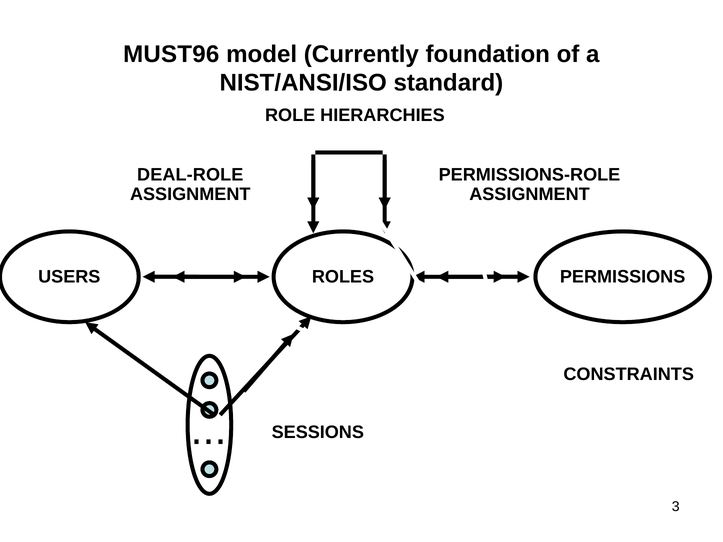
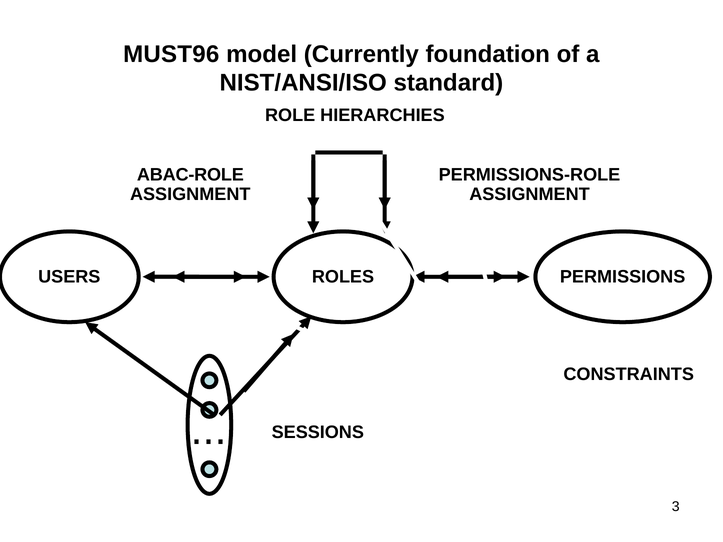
DEAL-ROLE: DEAL-ROLE -> ABAC-ROLE (190, 175)
